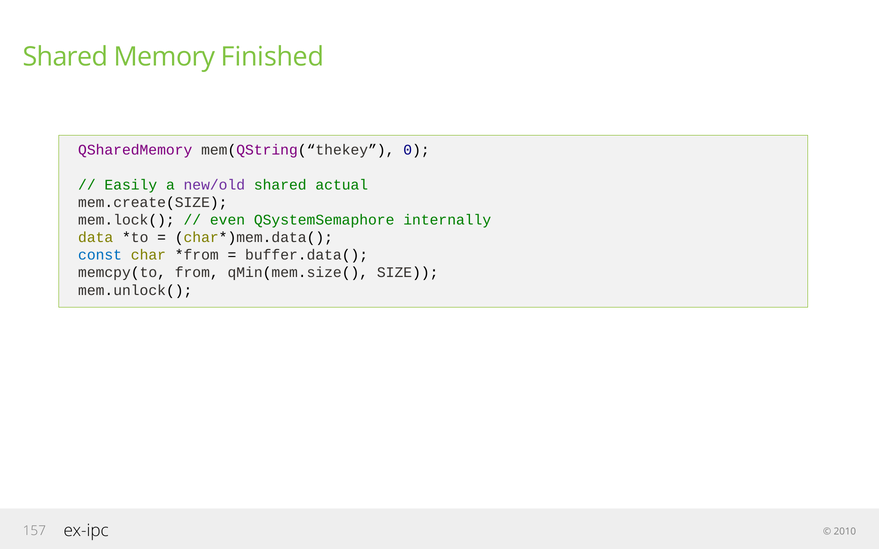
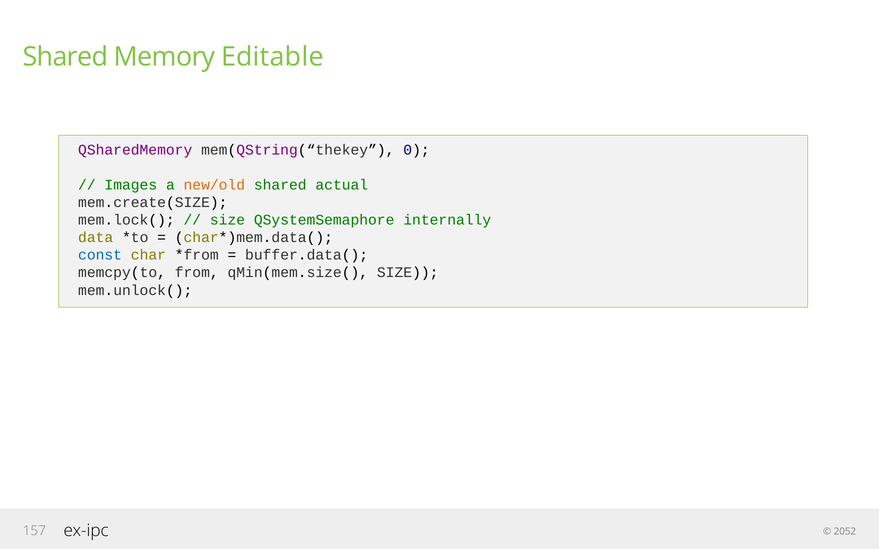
Finished: Finished -> Editable (272, 57)
Easily: Easily -> Images (131, 185)
new/old colour: purple -> orange (214, 185)
even: even -> size (228, 220)
2010: 2010 -> 2052 (845, 532)
